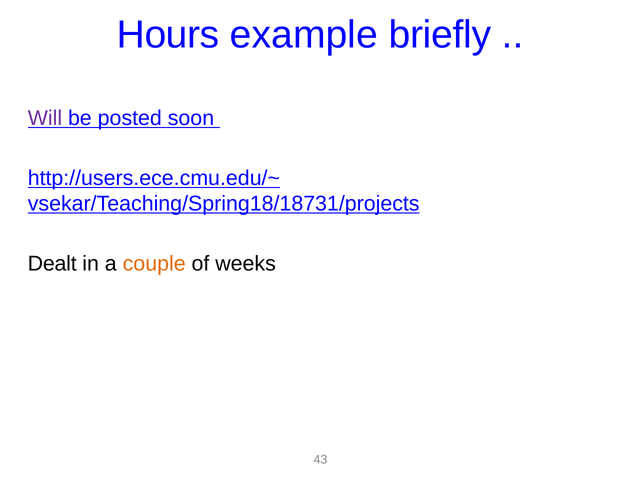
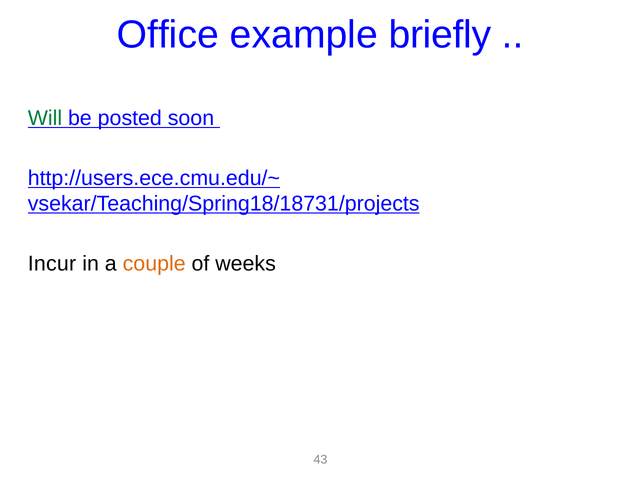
Hours: Hours -> Office (168, 35)
Will colour: purple -> green (45, 118)
Dealt: Dealt -> Incur (52, 263)
